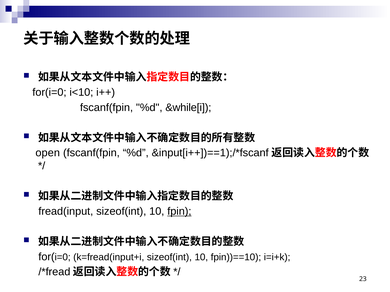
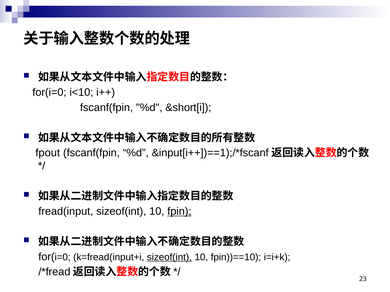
&while[i: &while[i -> &short[i (188, 108)
open: open -> fpout (48, 153)
sizeof(int underline: none -> present (169, 258)
